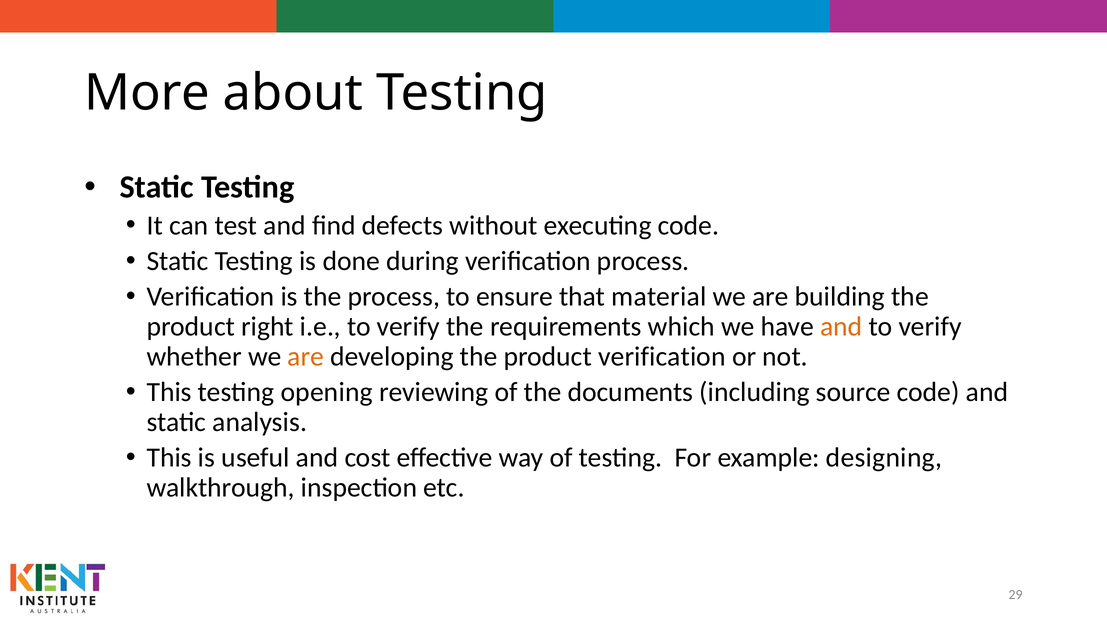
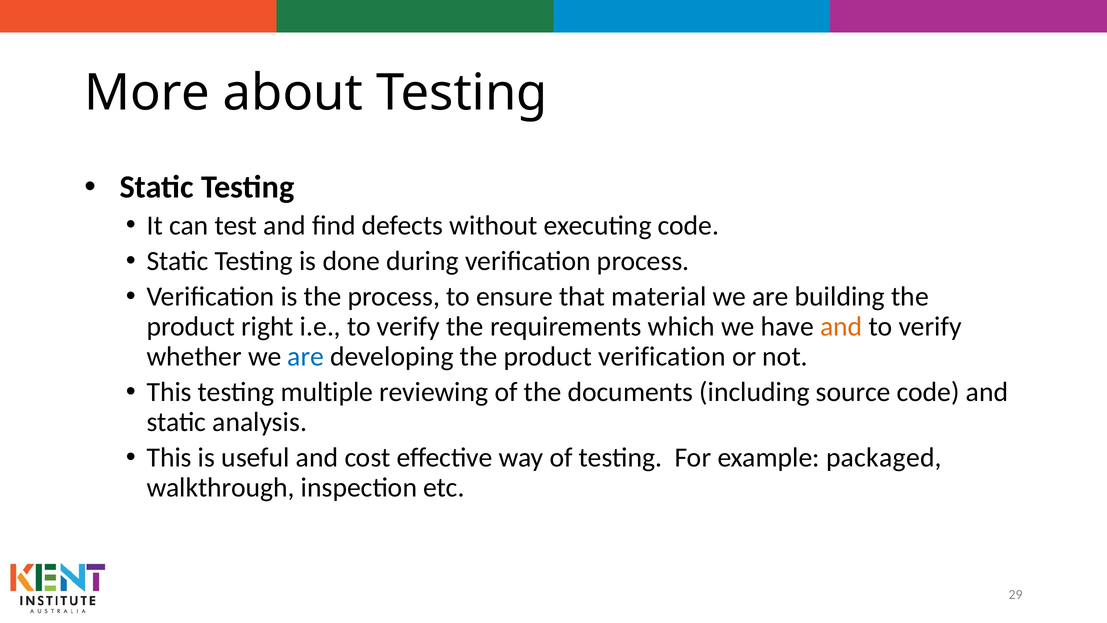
are colour: orange -> blue (306, 356)
opening: opening -> multiple (327, 392)
designing: designing -> packaged (884, 457)
